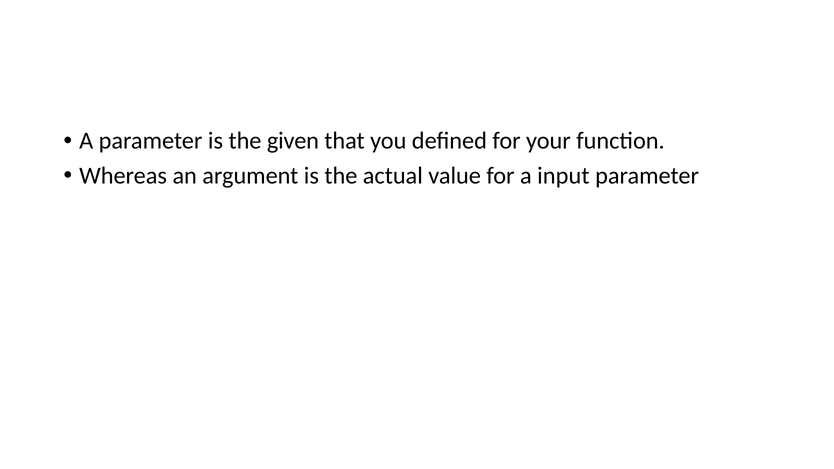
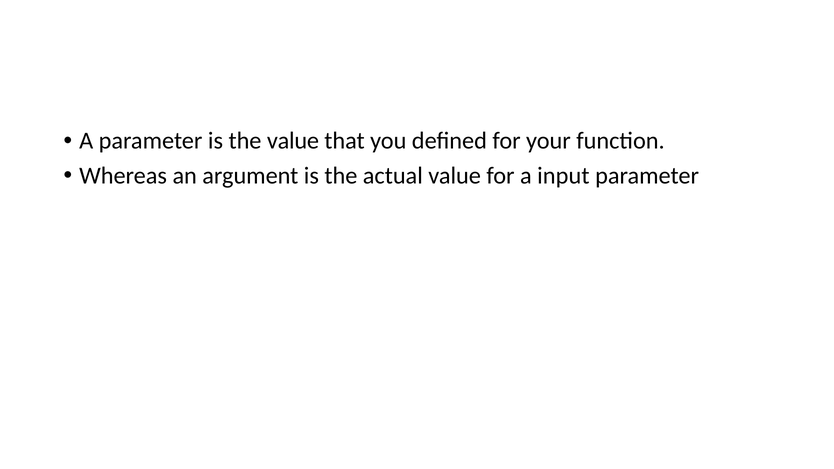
the given: given -> value (293, 141)
